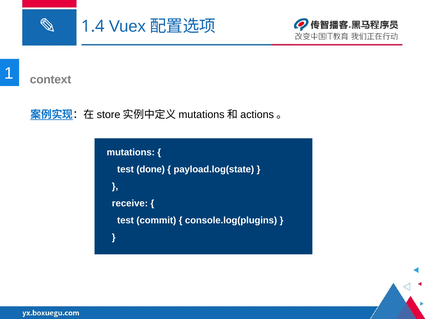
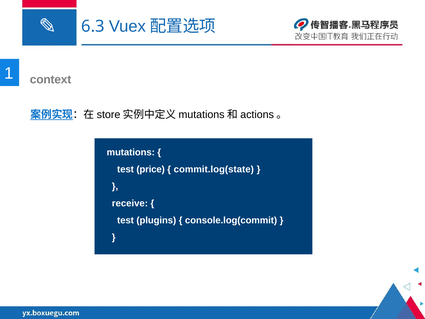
1.4: 1.4 -> 6.3 (93, 26)
done: done -> price (151, 169)
payload.log(state: payload.log(state -> commit.log(state (214, 169)
commit: commit -> plugins (156, 220)
console.log(plugins: console.log(plugins -> console.log(commit (231, 220)
